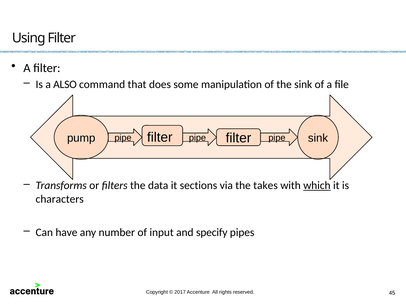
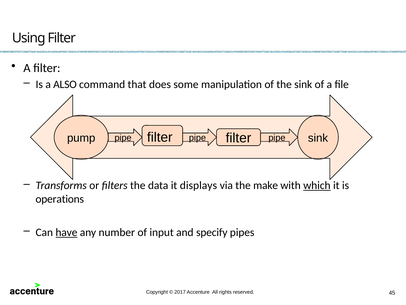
sections: sections -> displays (198, 185)
takes: takes -> make (266, 185)
characters: characters -> operations (60, 199)
have underline: none -> present (66, 232)
